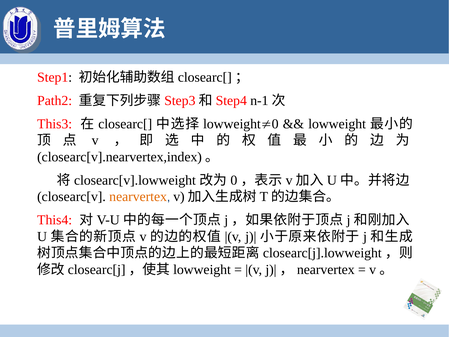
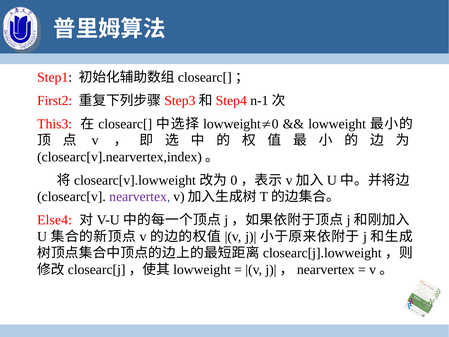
Path2: Path2 -> First2 (55, 101)
nearvertex colour: orange -> purple (138, 197)
This4: This4 -> Else4 (55, 220)
